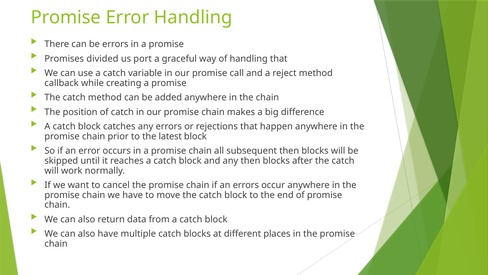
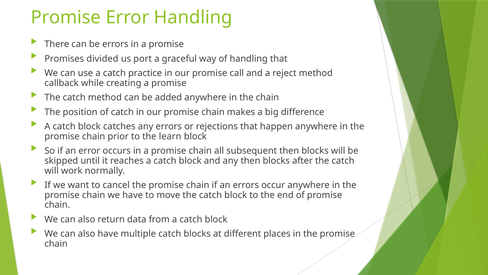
variable: variable -> practice (145, 73)
latest: latest -> learn (170, 136)
